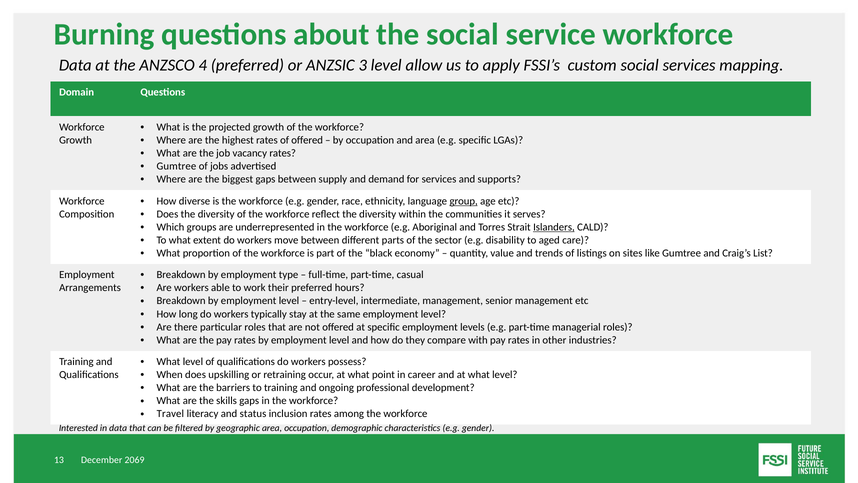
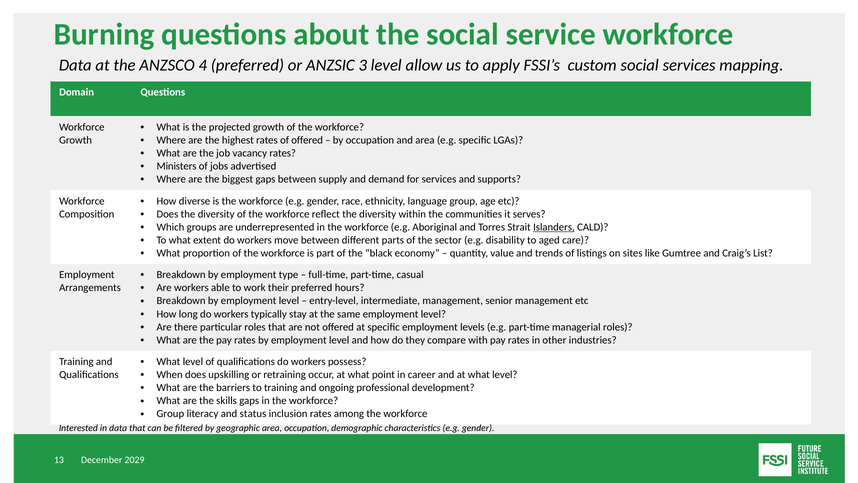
Gumtree: Gumtree -> Ministers (177, 166)
group underline: present -> none (464, 201)
Travel: Travel -> Group (170, 414)
2069: 2069 -> 2029 (135, 460)
